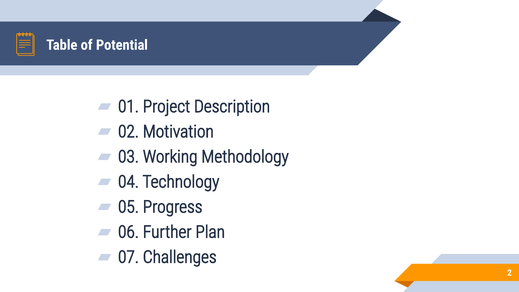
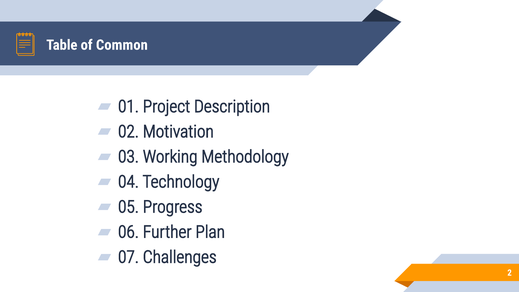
Potential: Potential -> Common (122, 45)
